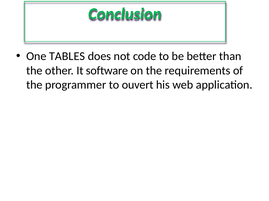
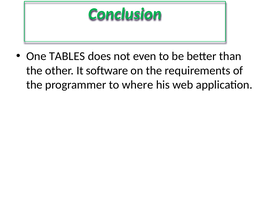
code: code -> even (145, 56)
ouvert: ouvert -> where (138, 85)
